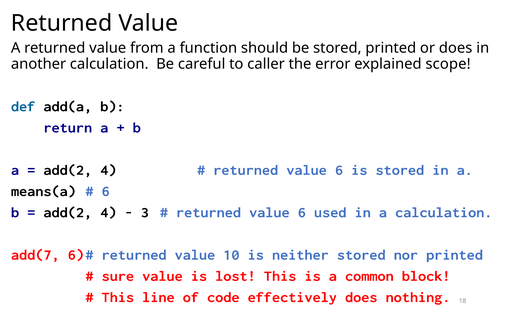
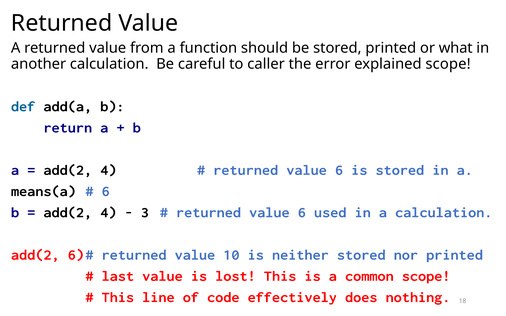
or does: does -> what (456, 48)
add(7: add(7 -> add(2 (35, 255)
sure: sure -> last (118, 276)
common block: block -> scope (426, 276)
